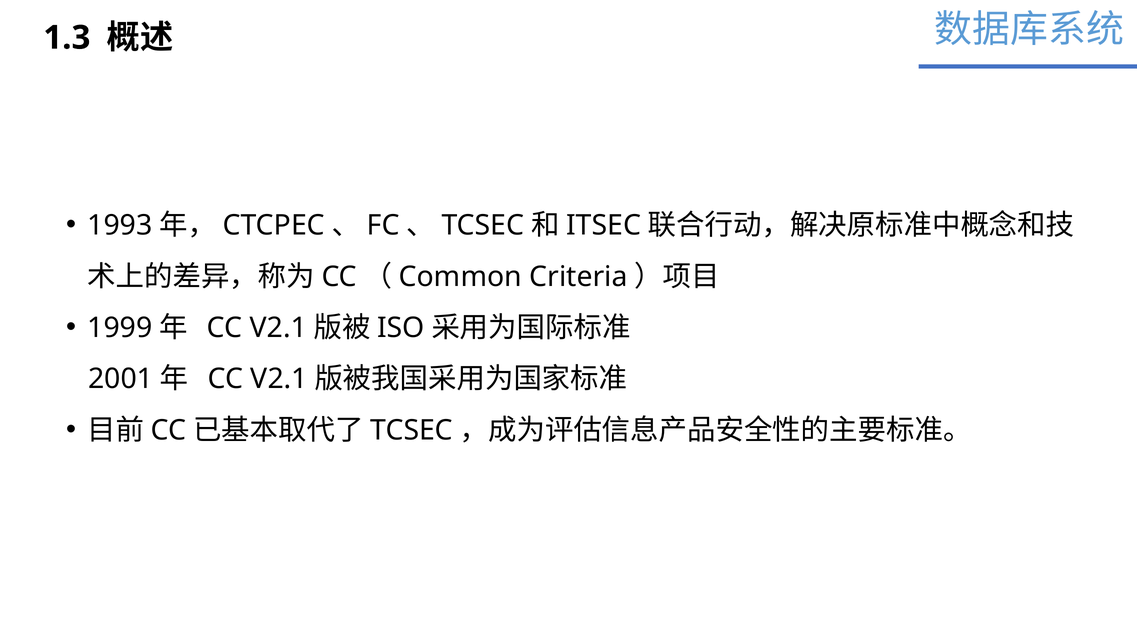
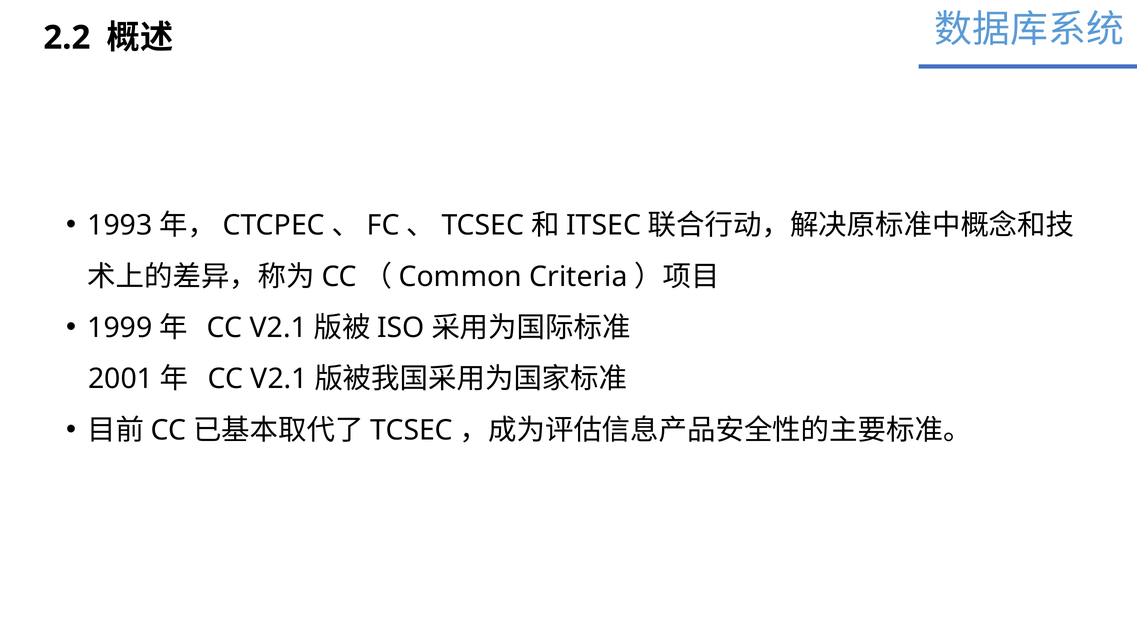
1.3: 1.3 -> 2.2 (67, 38)
